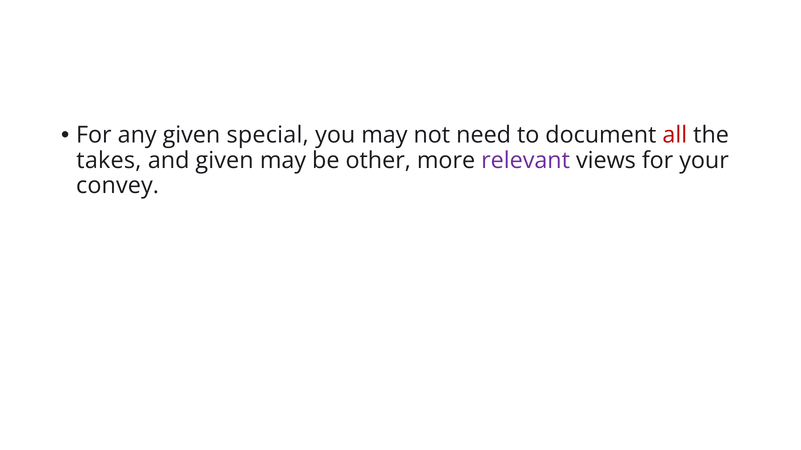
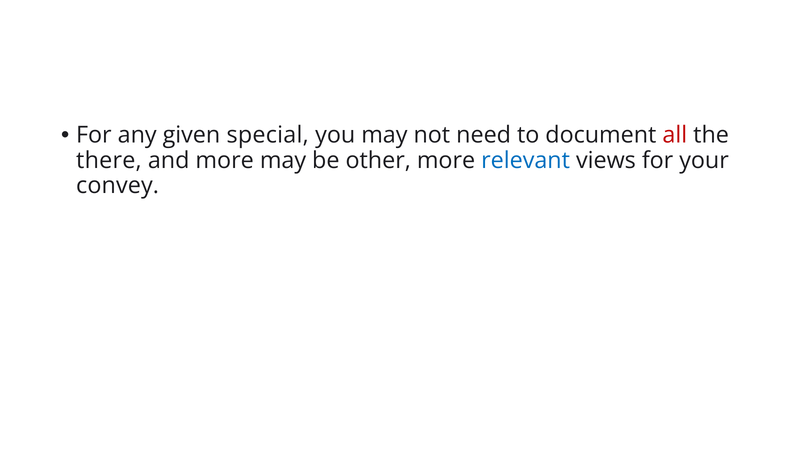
takes: takes -> there (109, 161)
and given: given -> more (225, 161)
relevant colour: purple -> blue (526, 161)
